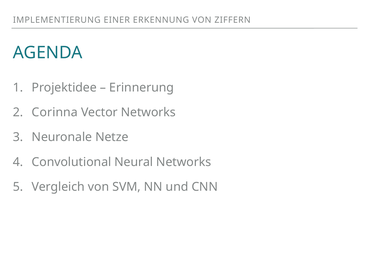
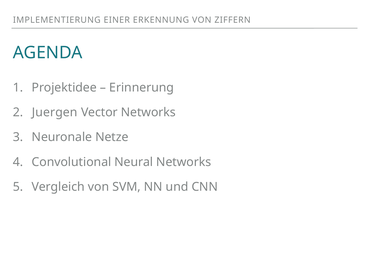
Corinna: Corinna -> Juergen (55, 112)
